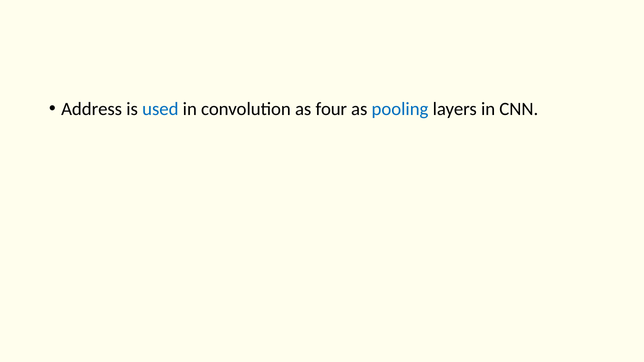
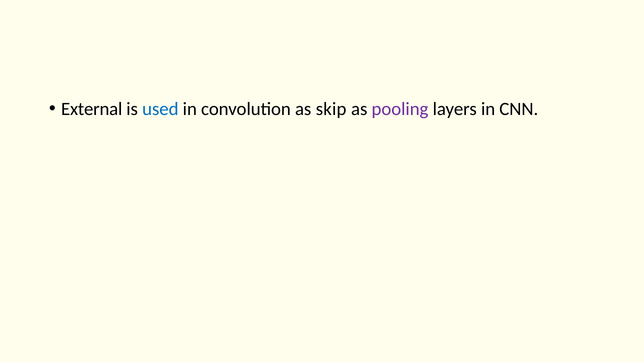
Address: Address -> External (92, 109)
four: four -> skip (331, 109)
pooling colour: blue -> purple (400, 109)
